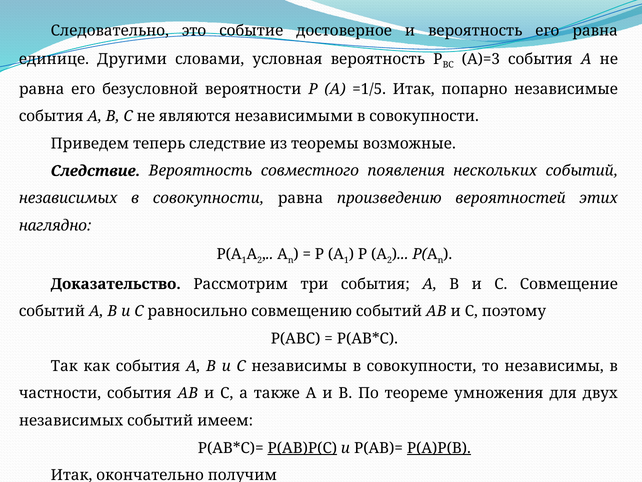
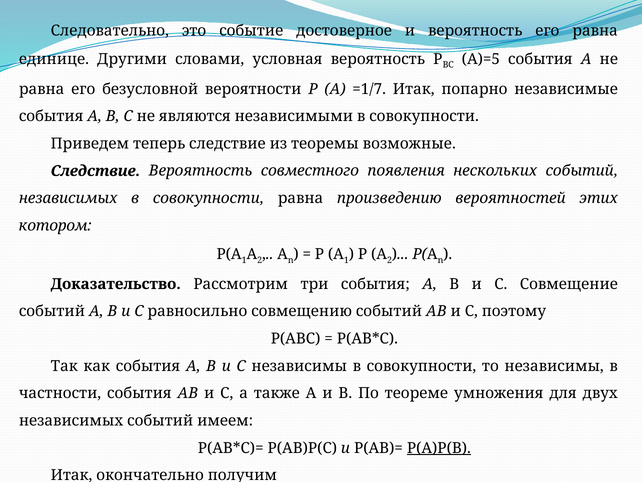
А)=3: А)=3 -> А)=5 (481, 59)
=1/5: =1/5 -> =1/7 (369, 89)
наглядно: наглядно -> котором (55, 225)
Р(АВ)Р(С underline: present -> none (302, 448)
